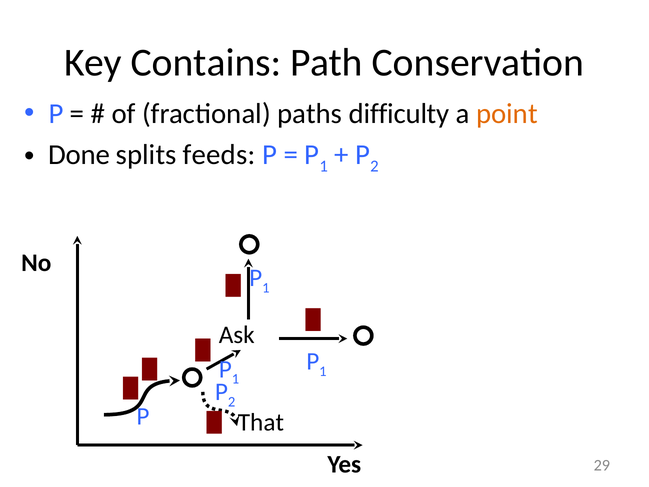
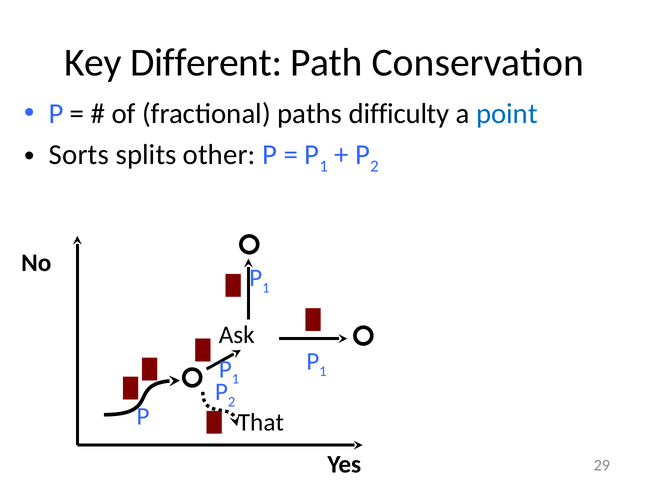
Contains: Contains -> Different (206, 63)
point colour: orange -> blue (507, 114)
Done: Done -> Sorts (79, 155)
feeds: feeds -> other (219, 155)
